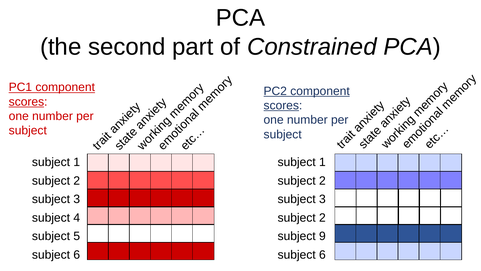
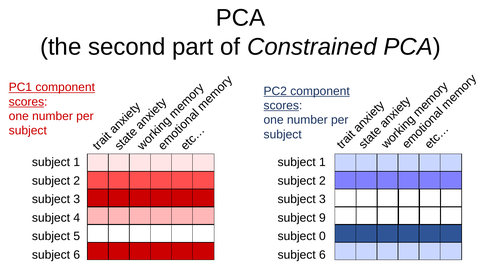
2: 2 -> 9 (322, 217)
9: 9 -> 0 (322, 236)
